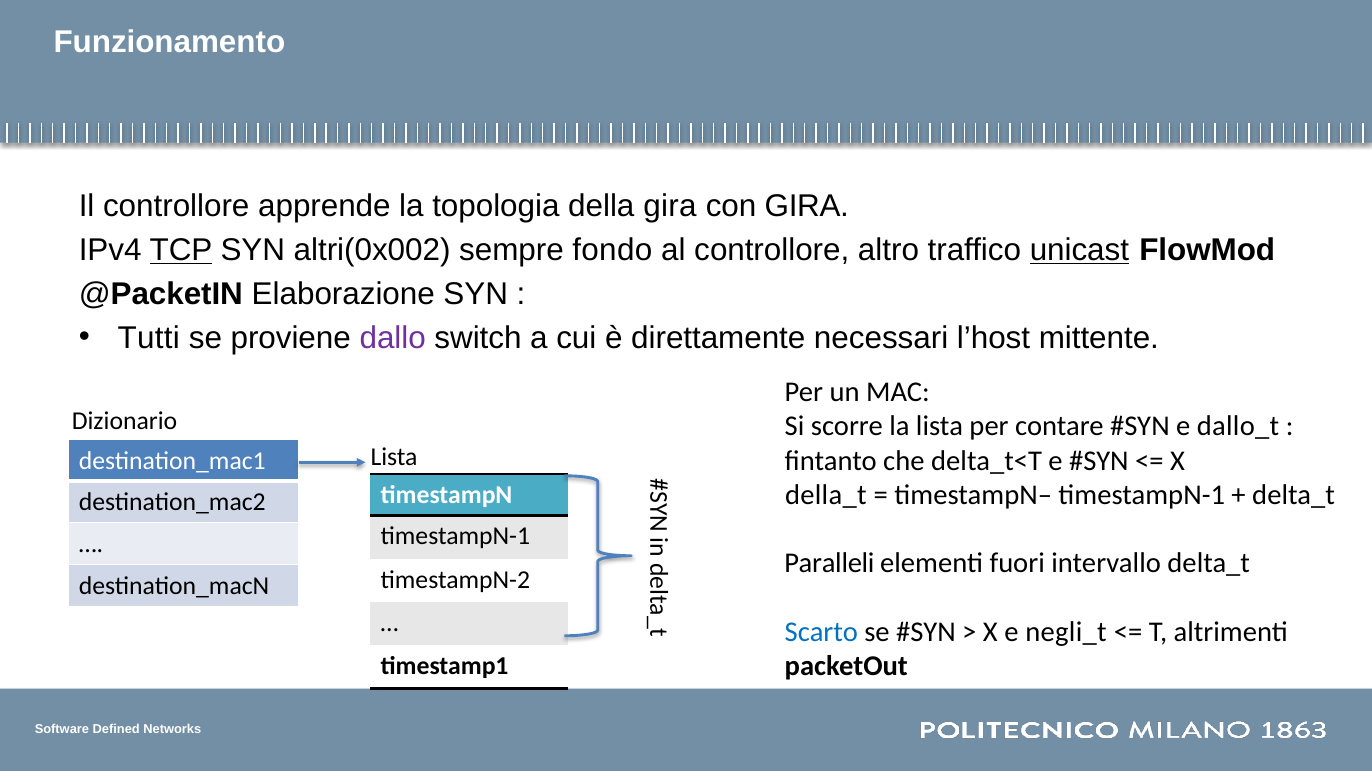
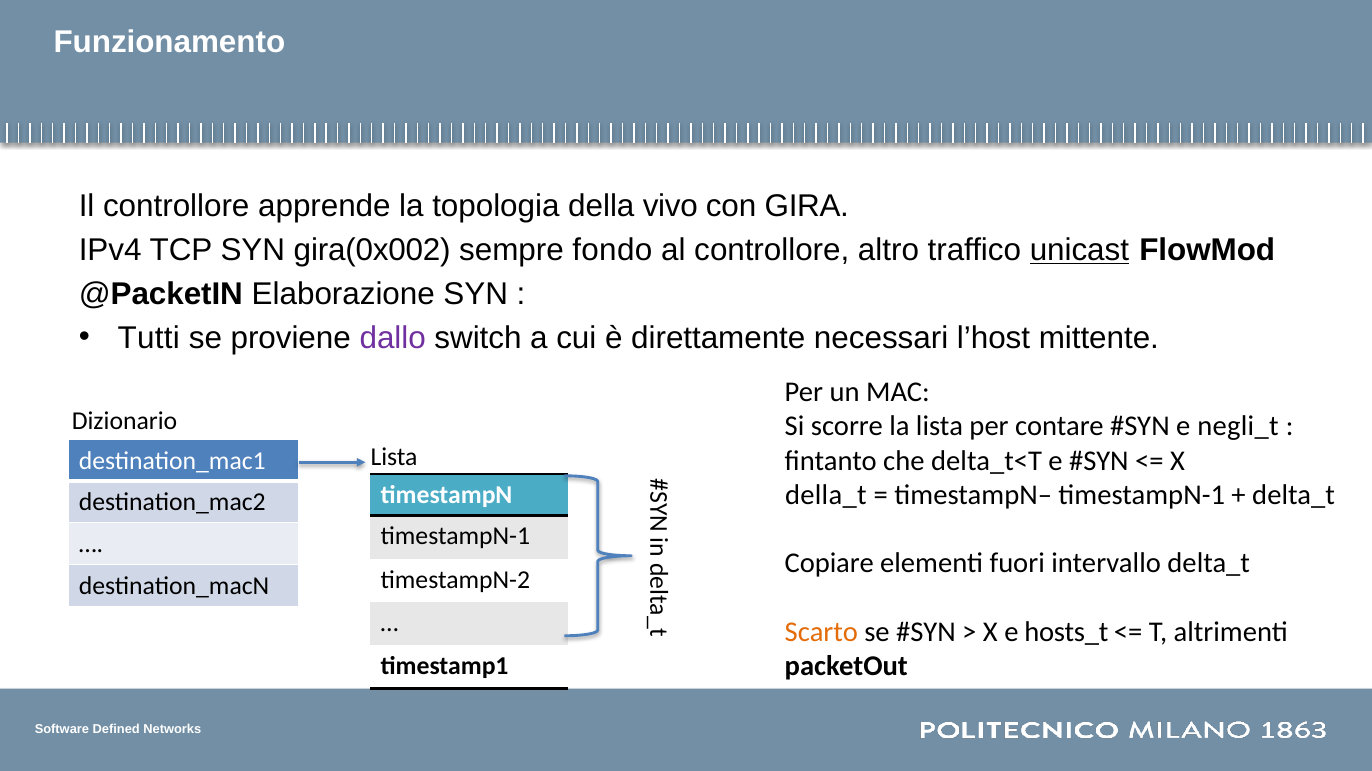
della gira: gira -> vivo (670, 206)
TCP underline: present -> none (181, 250)
altri(0x002: altri(0x002 -> gira(0x002 (372, 250)
dallo_t: dallo_t -> negli_t (1238, 427)
Paralleli: Paralleli -> Copiare (829, 564)
Scarto colour: blue -> orange (821, 633)
negli_t: negli_t -> hosts_t (1066, 633)
